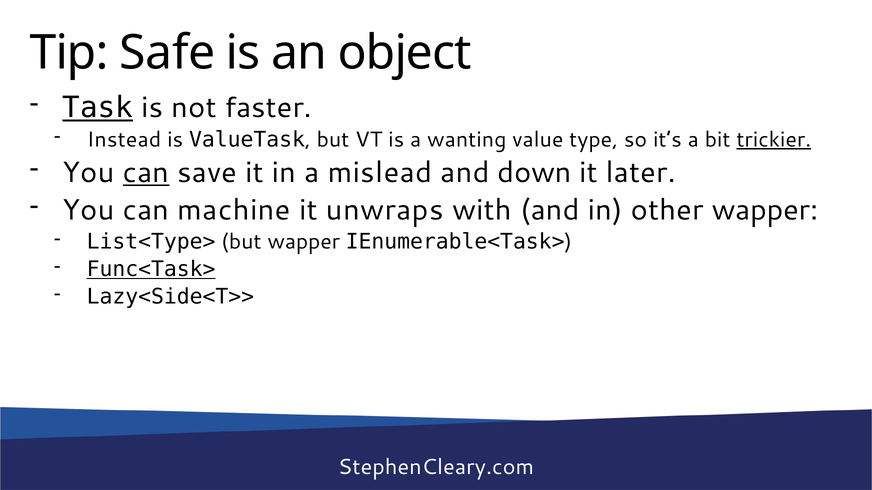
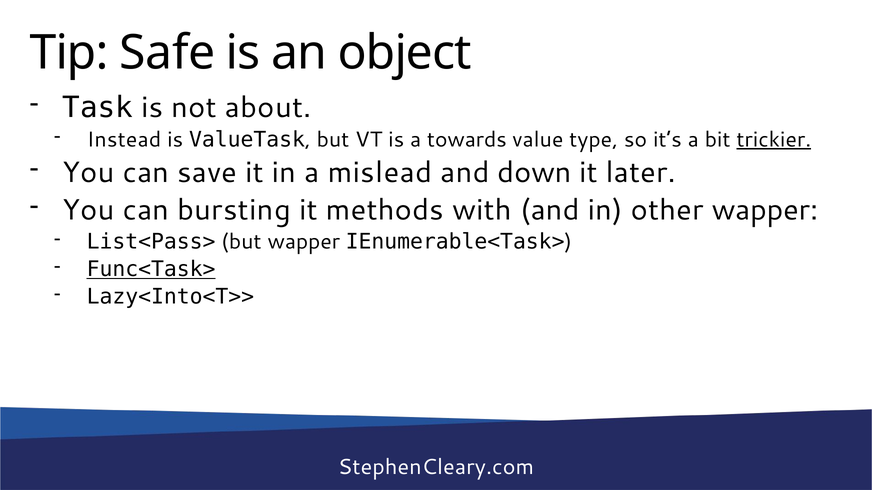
Task underline: present -> none (98, 108)
faster: faster -> about (268, 108)
wanting: wanting -> towards (467, 140)
can underline: present -> none (146, 173)
machine: machine -> bursting (234, 210)
unwraps: unwraps -> methods (385, 210)
List<Type>: List<Type> -> List<Pass> (151, 242)
Lazy<Side<T>>: Lazy<Side<T>> -> Lazy<Into<T>> (170, 297)
